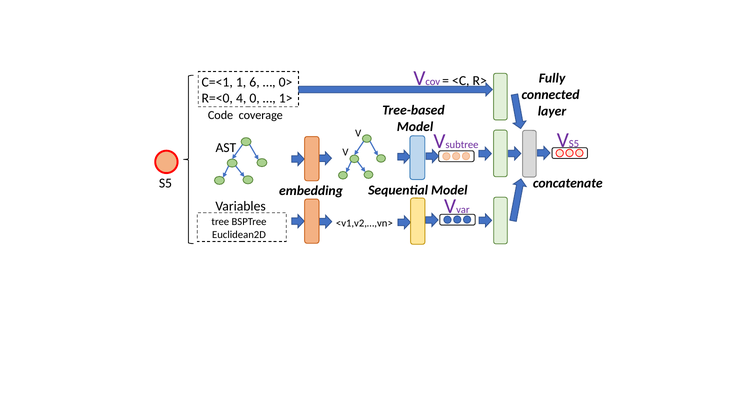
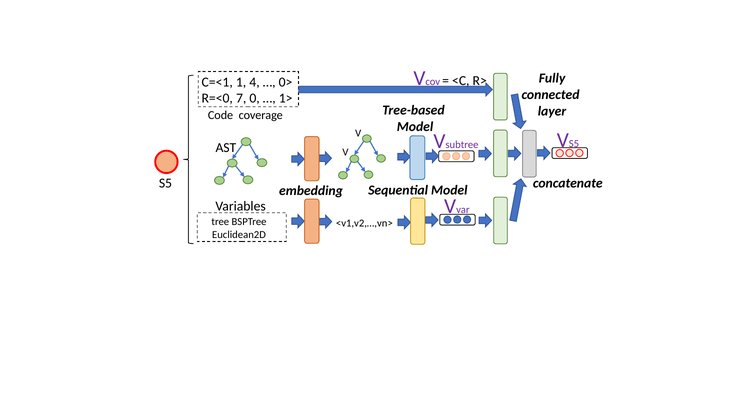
6: 6 -> 4 (255, 82)
4: 4 -> 7 (241, 98)
